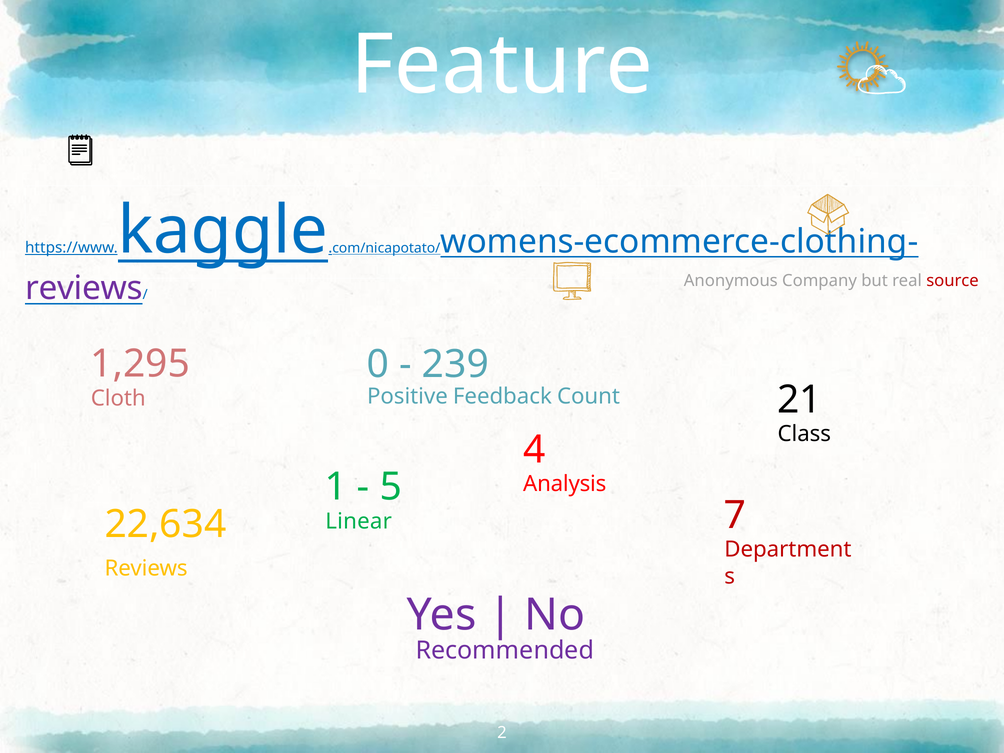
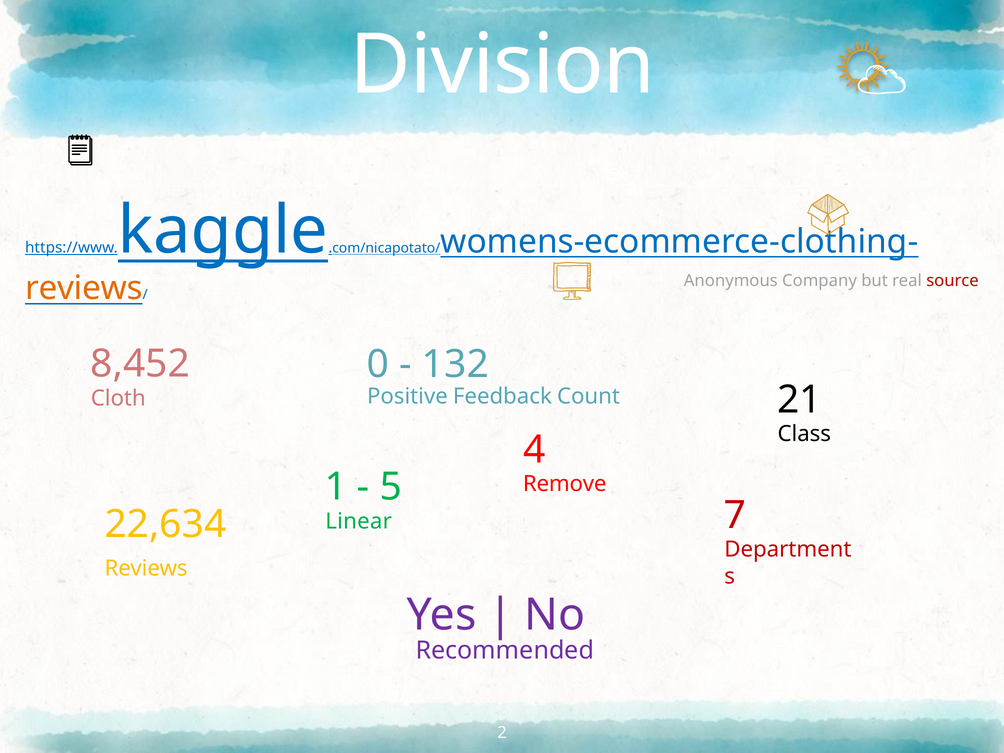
Feature: Feature -> Division (502, 65)
reviews colour: purple -> orange (84, 288)
1,295: 1,295 -> 8,452 (140, 364)
239: 239 -> 132 (455, 364)
Analysis: Analysis -> Remove (565, 484)
